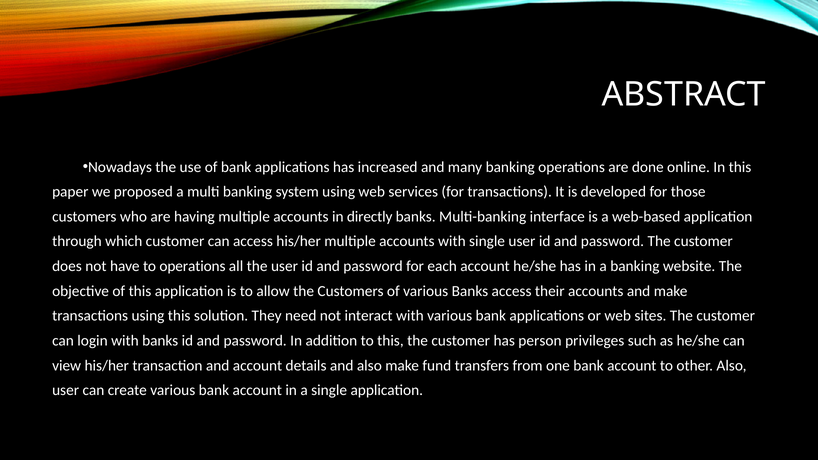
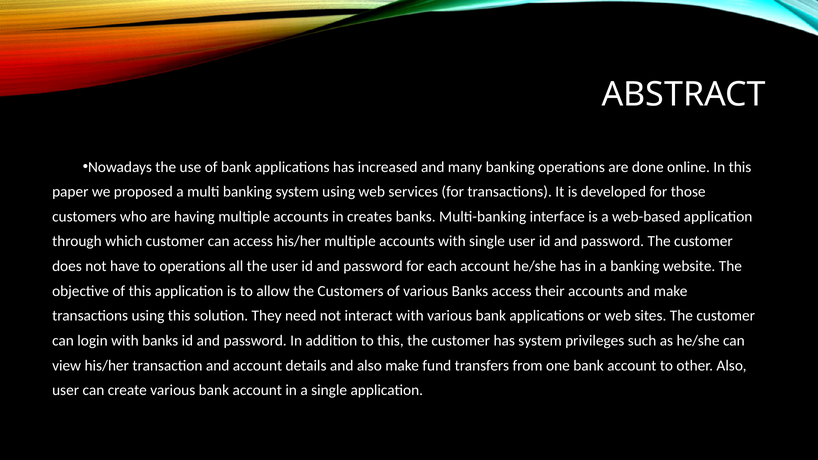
directly: directly -> creates (370, 217)
has person: person -> system (540, 341)
